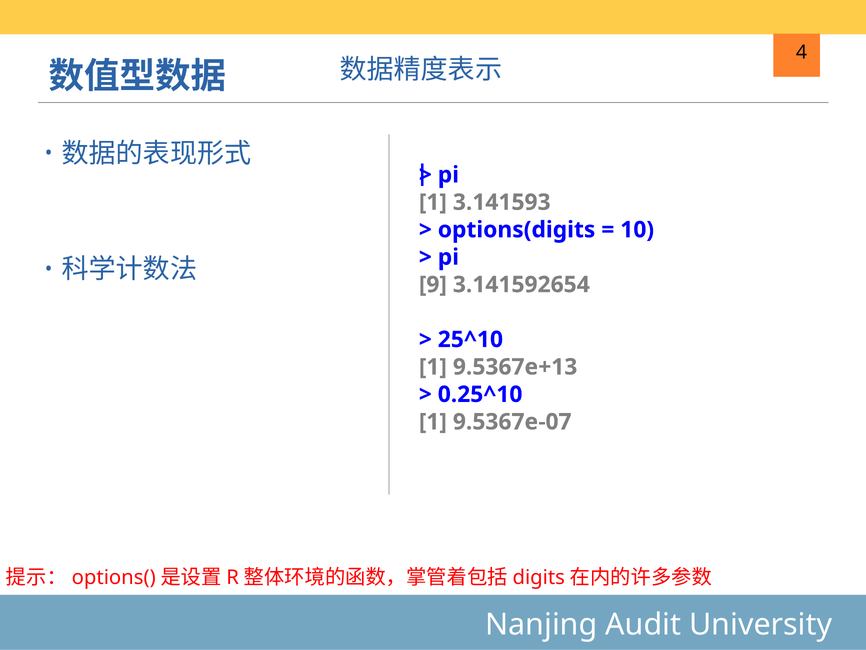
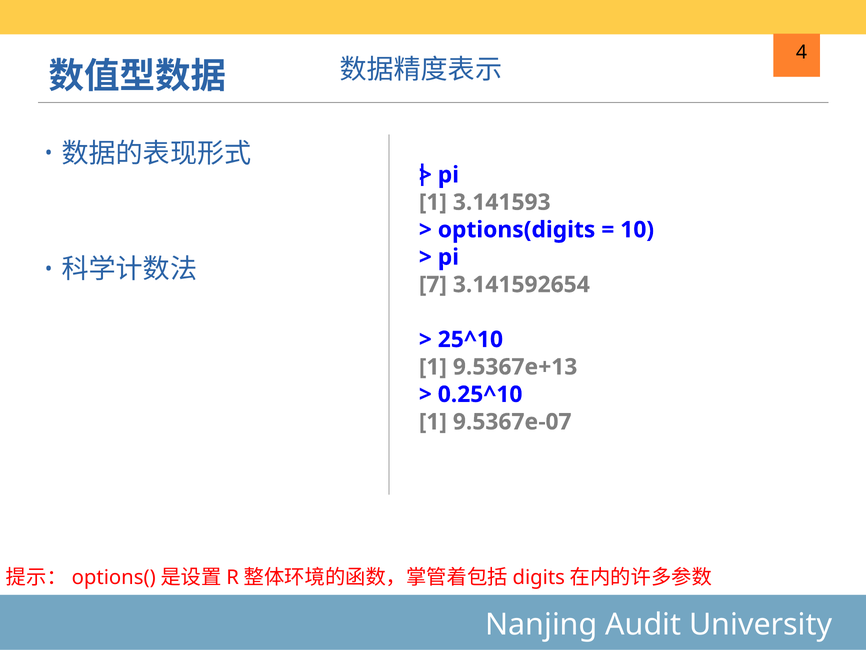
9: 9 -> 7 (433, 284)
